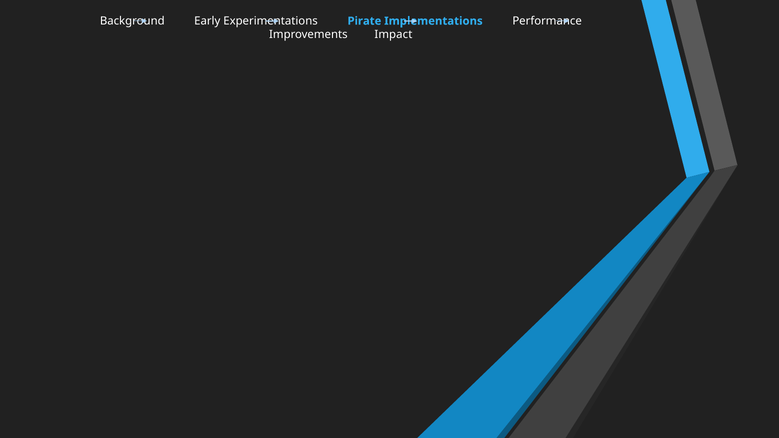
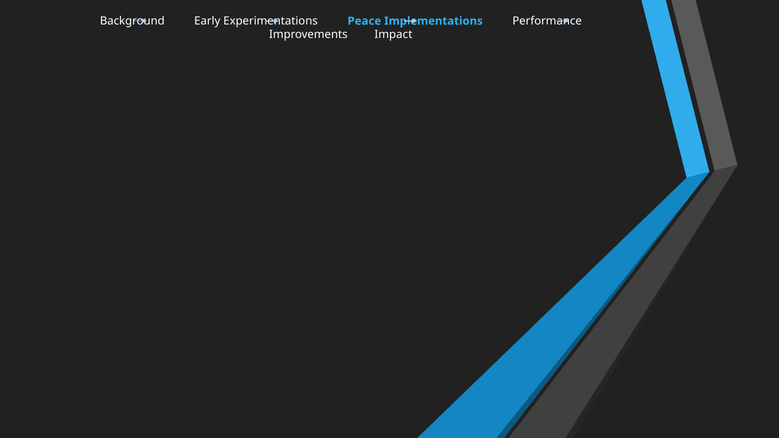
Pirate: Pirate -> Peace (364, 21)
